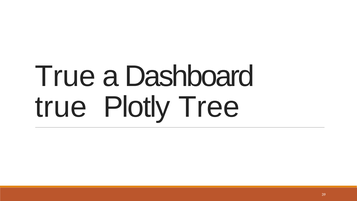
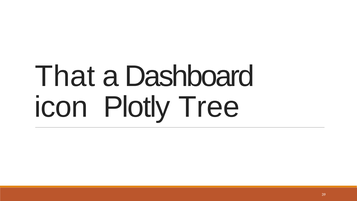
True: True -> That (65, 76)
true: true -> icon (61, 107)
